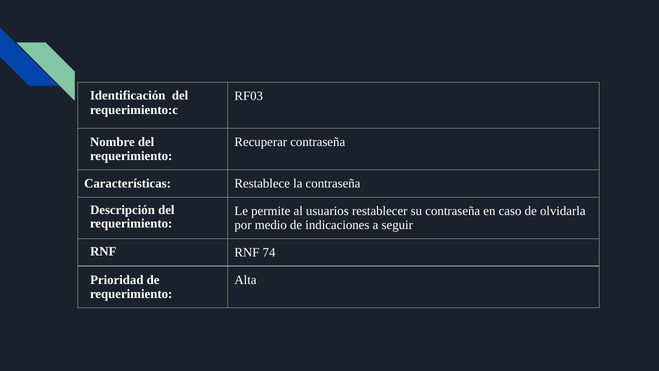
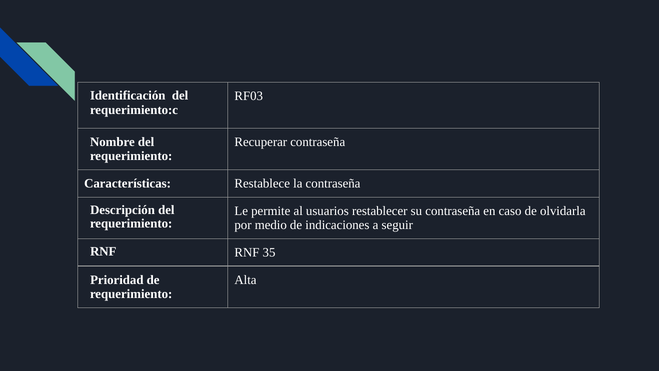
74: 74 -> 35 (269, 252)
